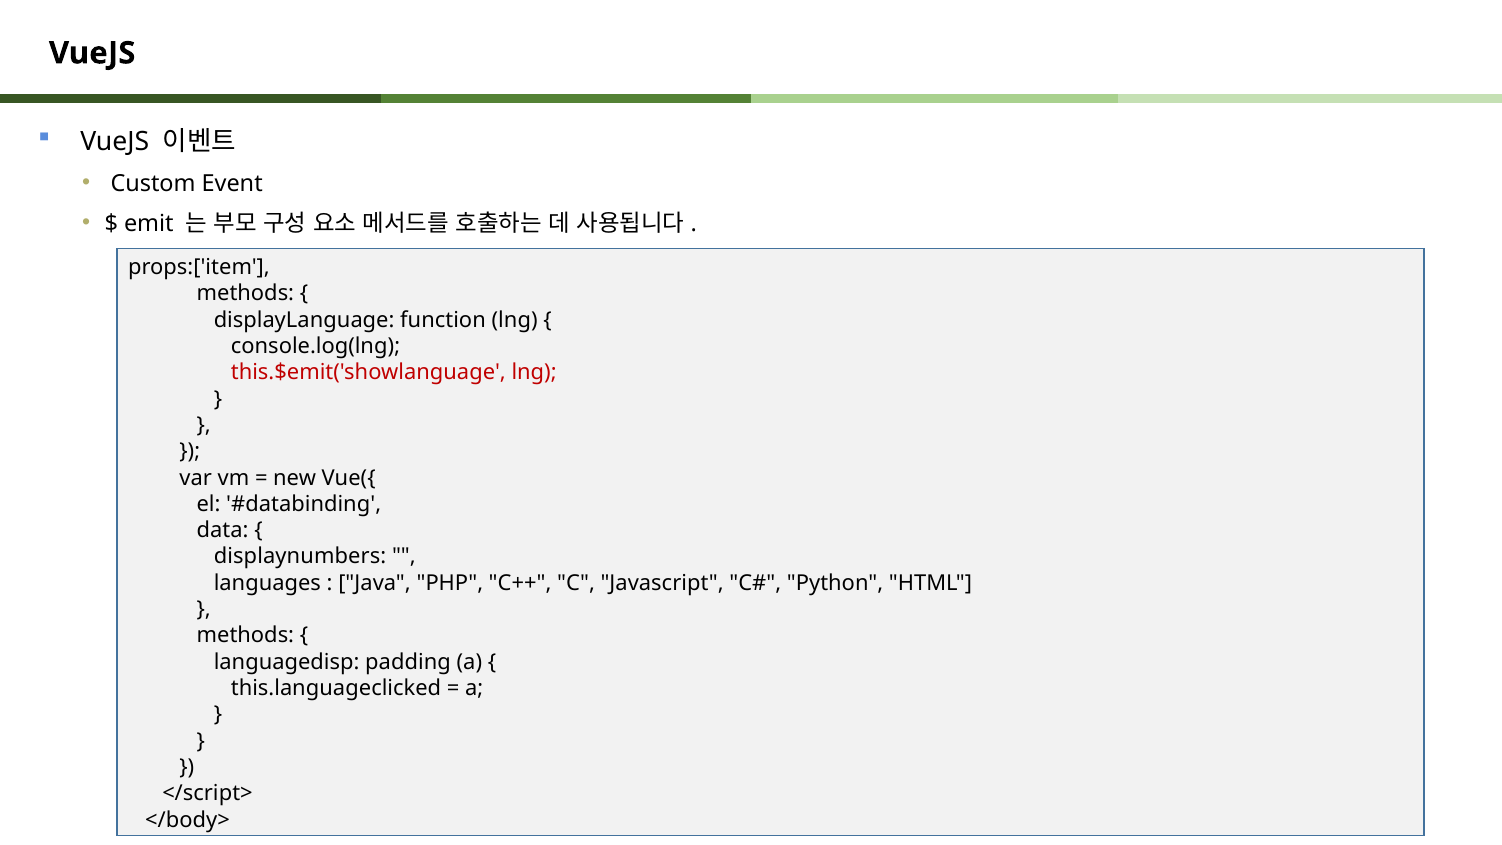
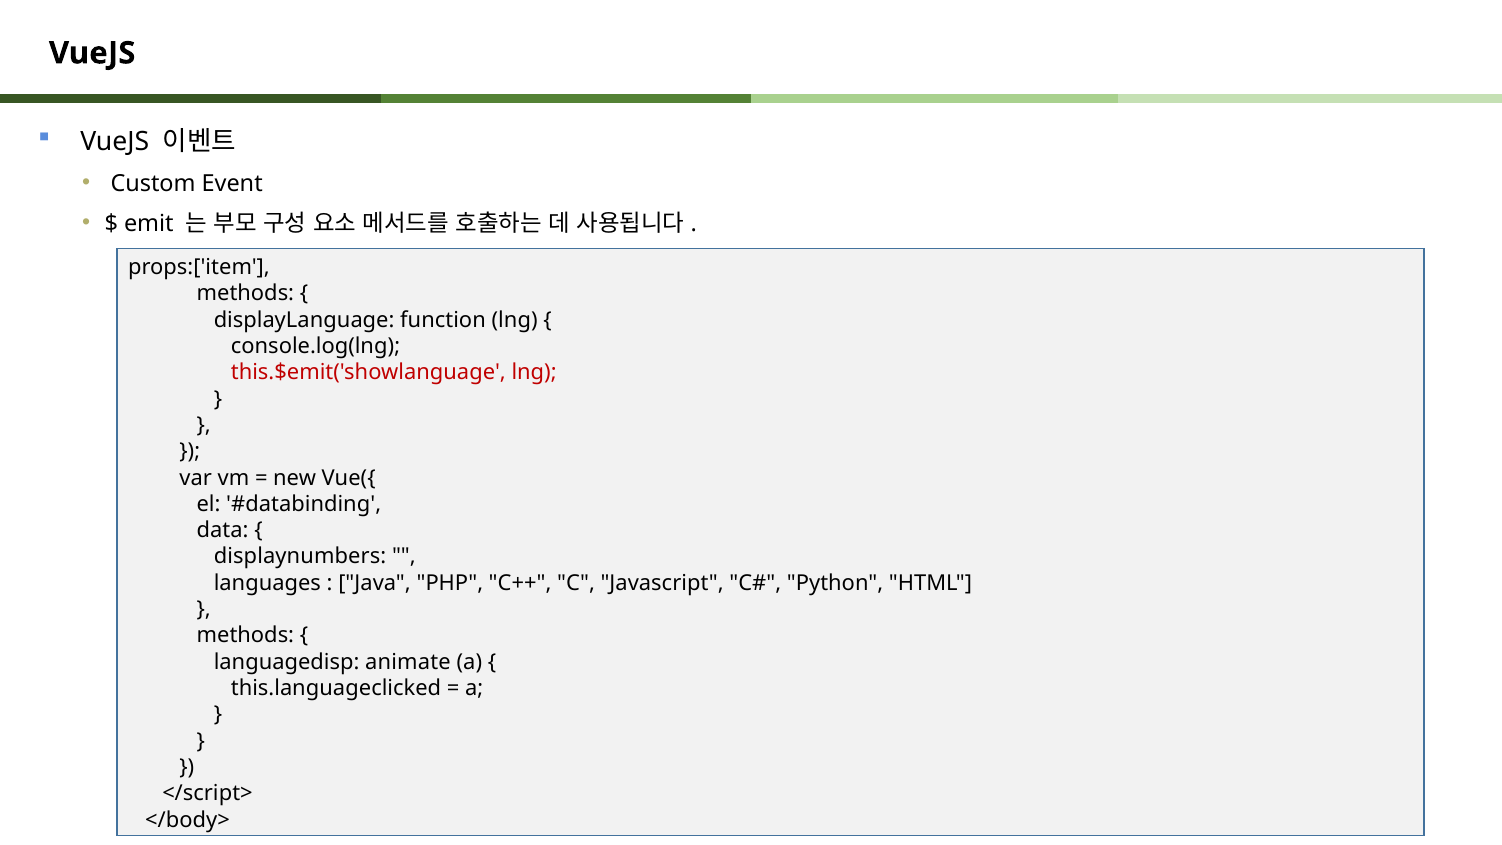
padding: padding -> animate (408, 662)
